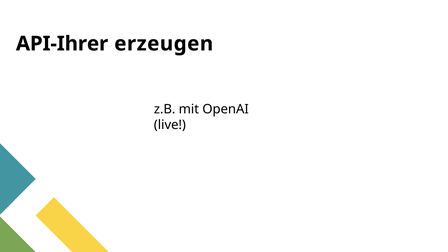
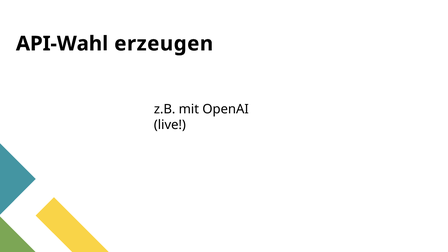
API-Ihrer: API-Ihrer -> API-Wahl (62, 44)
